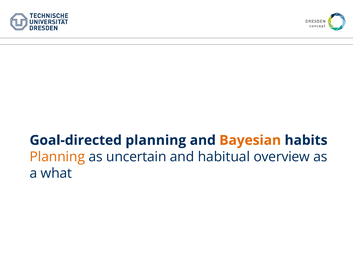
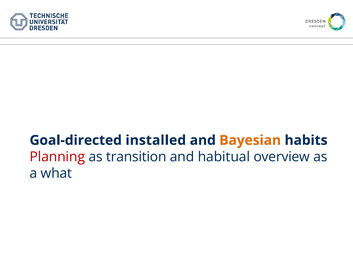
Goal-directed planning: planning -> installed (156, 140)
Planning colour: orange -> red (57, 157)
uncertain: uncertain -> transition (136, 157)
